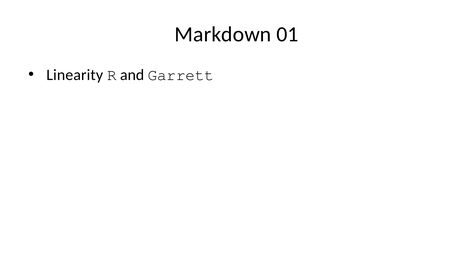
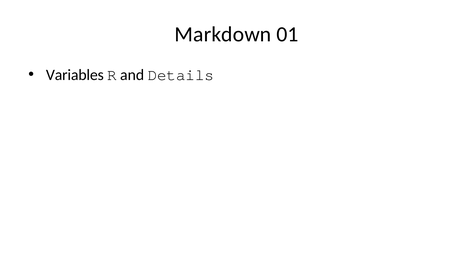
Linearity: Linearity -> Variables (75, 75)
Garrett: Garrett -> Details (181, 75)
